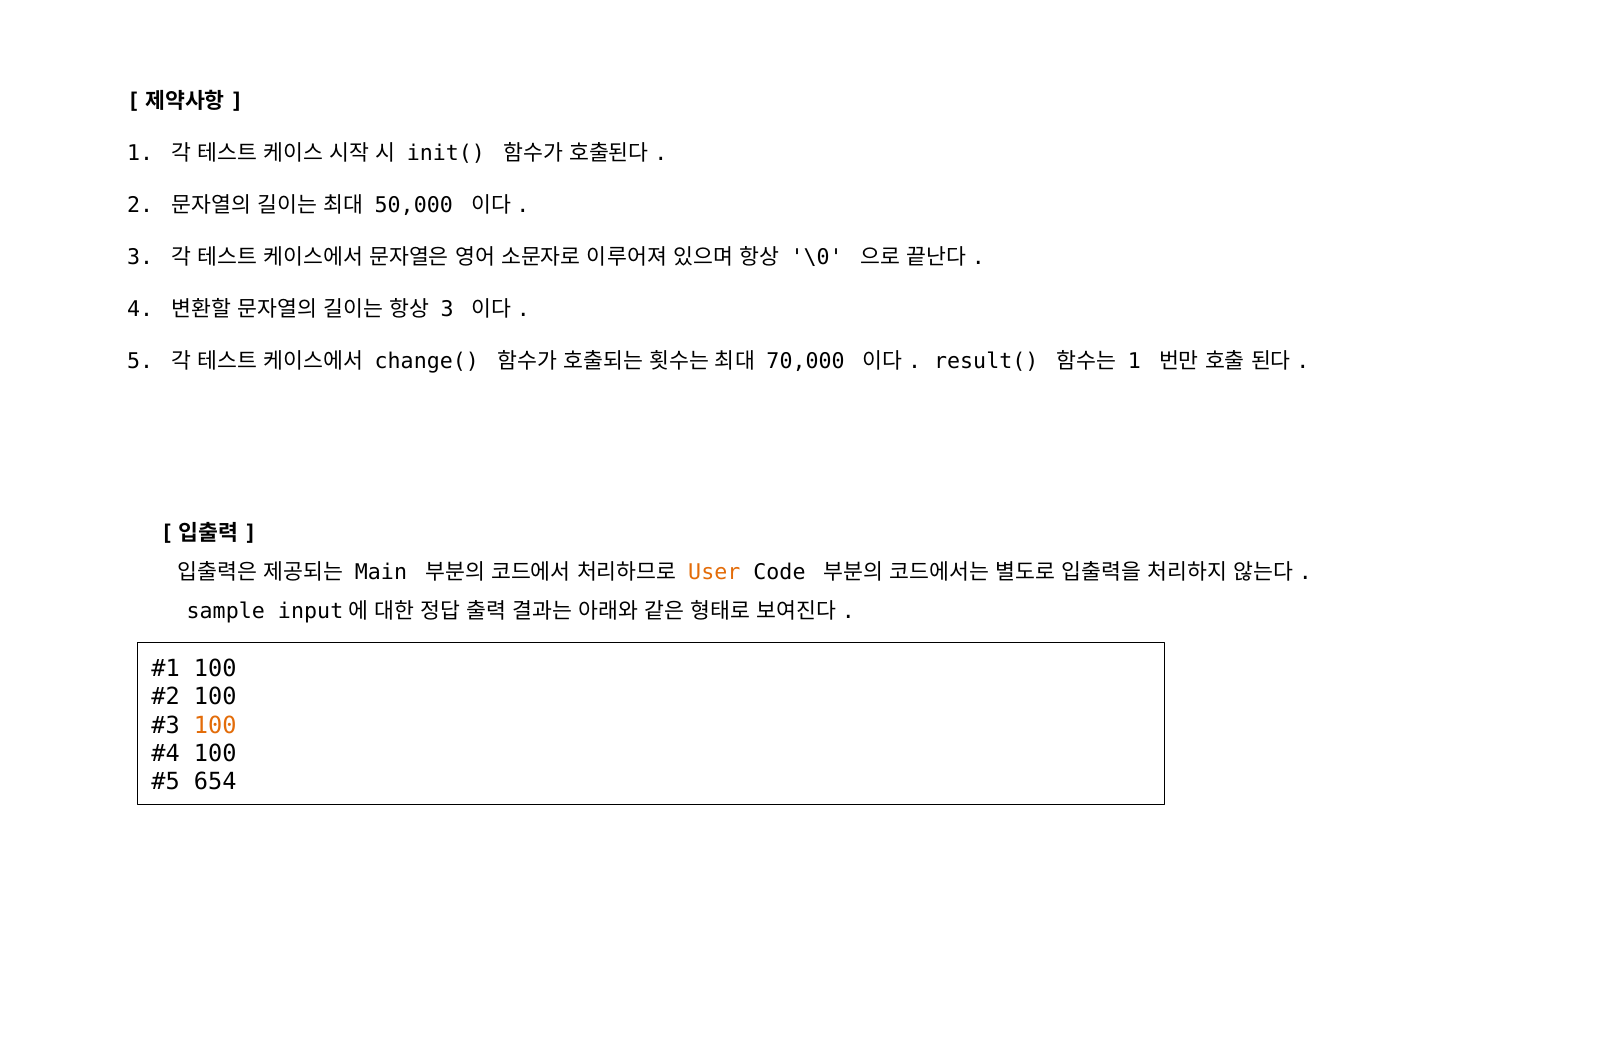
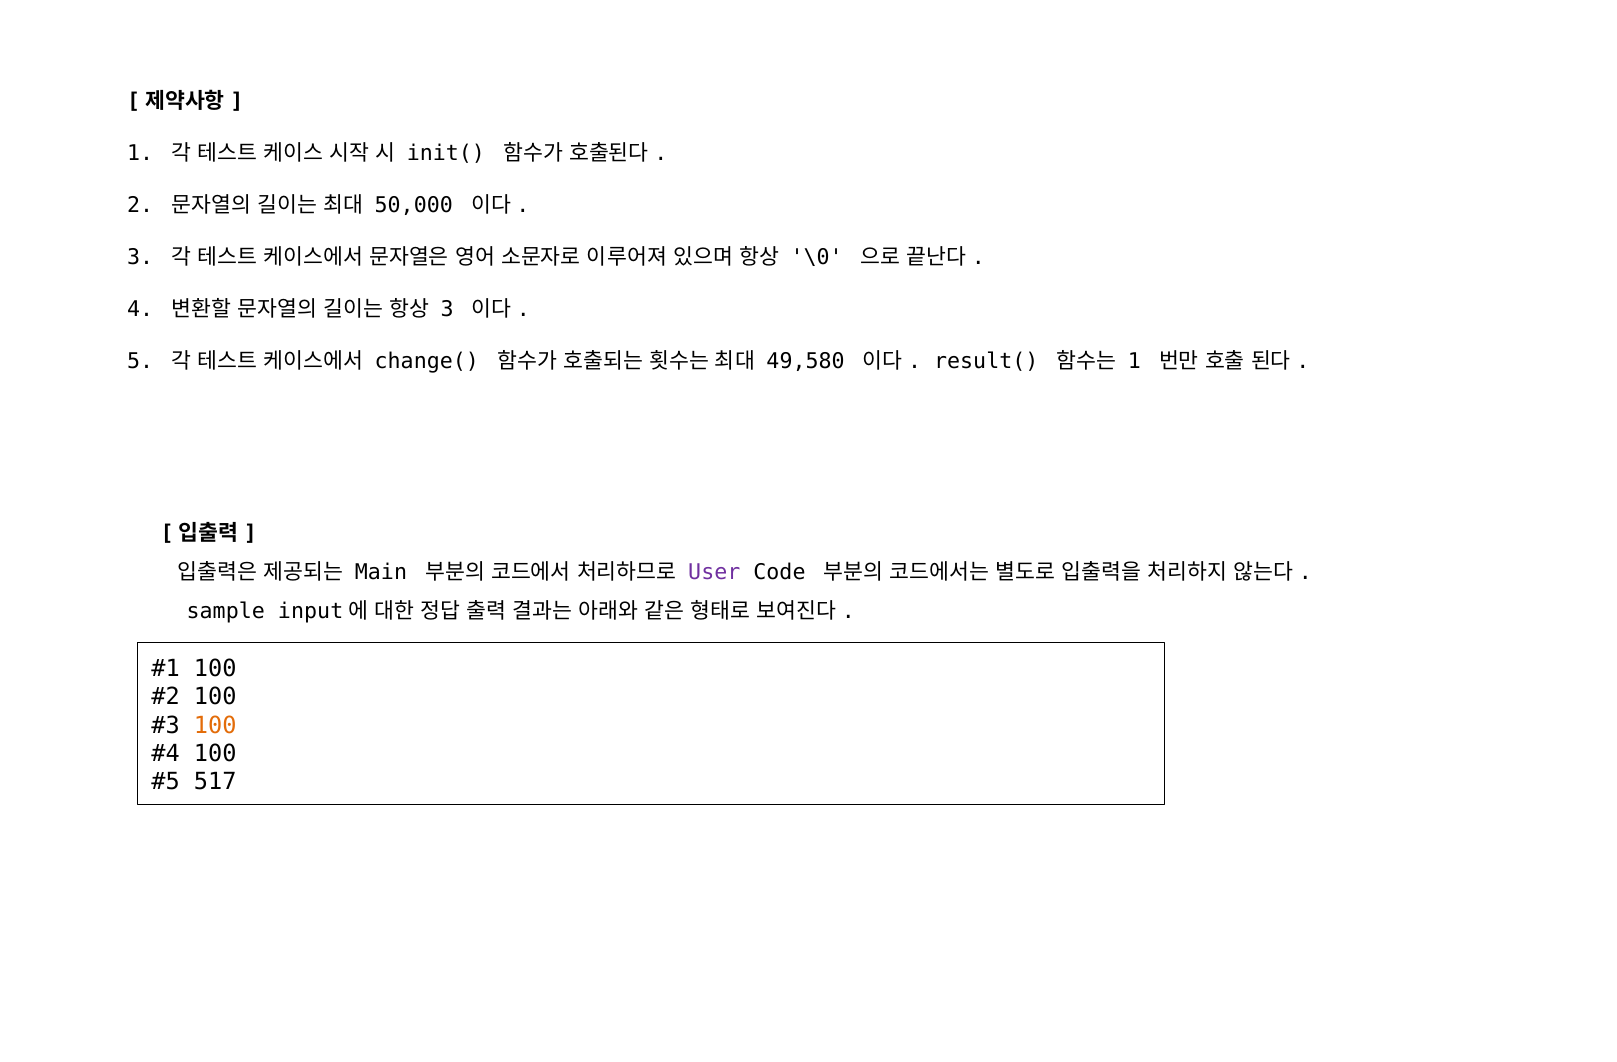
70,000: 70,000 -> 49,580 (806, 361)
User colour: orange -> purple (714, 573)
654: 654 -> 517 (215, 782)
